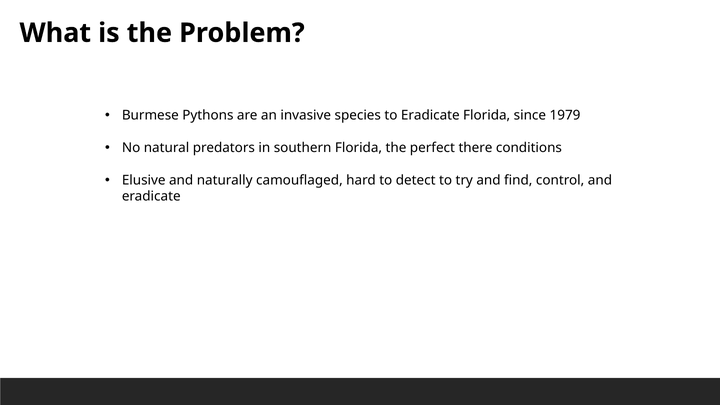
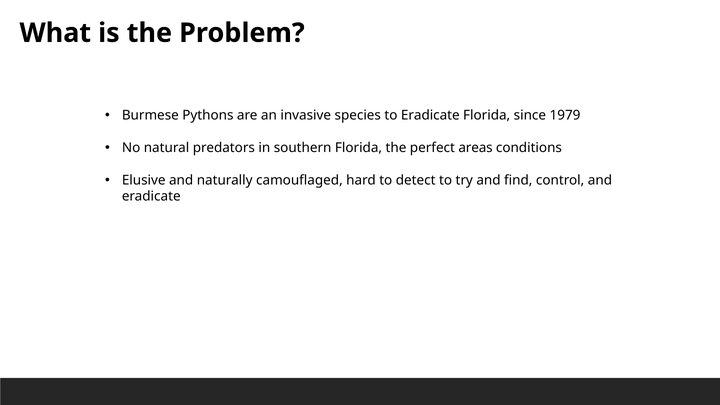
there: there -> areas (476, 148)
